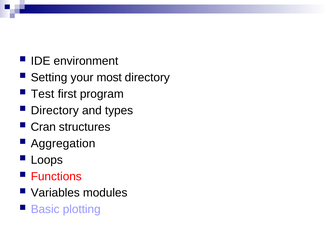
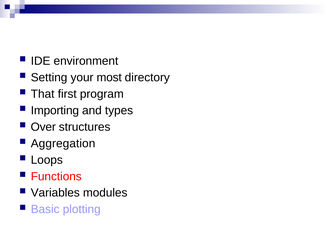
Test: Test -> That (43, 94)
Directory: Directory -> Importing (55, 110)
Cran: Cran -> Over (43, 127)
